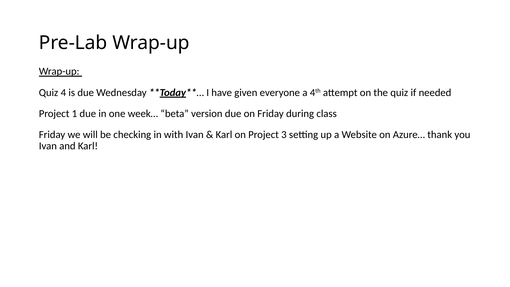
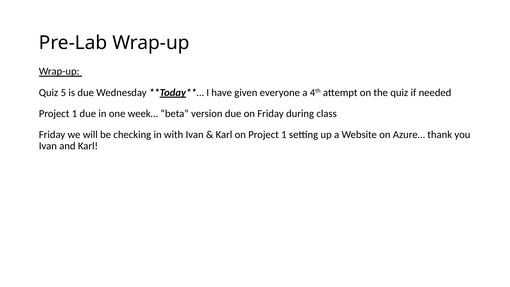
4: 4 -> 5 (63, 92)
on Project 3: 3 -> 1 (284, 135)
